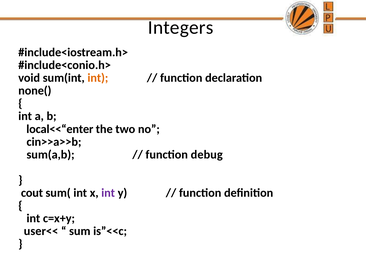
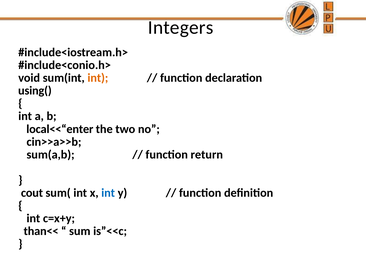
none(: none( -> using( (35, 91)
debug: debug -> return (207, 155)
int colour: purple -> blue (108, 193)
user<<: user<< -> than<< (41, 231)
